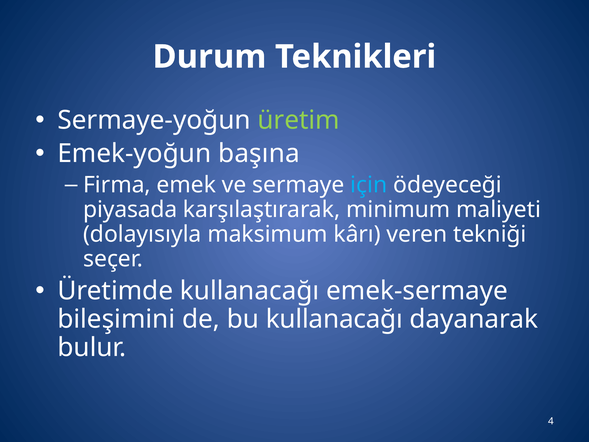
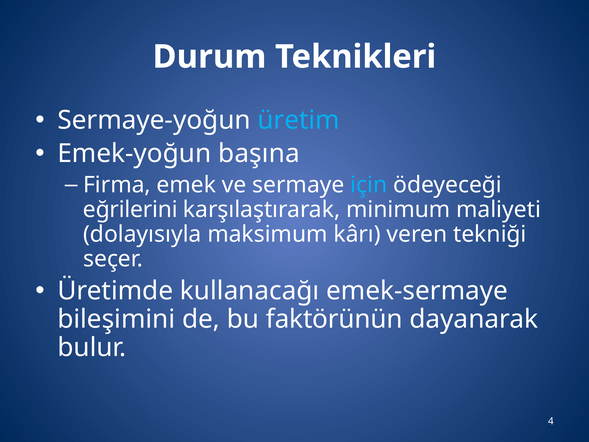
üretim colour: light green -> light blue (299, 120)
piyasada: piyasada -> eğrilerini (130, 209)
bu kullanacağı: kullanacağı -> faktörünün (334, 319)
